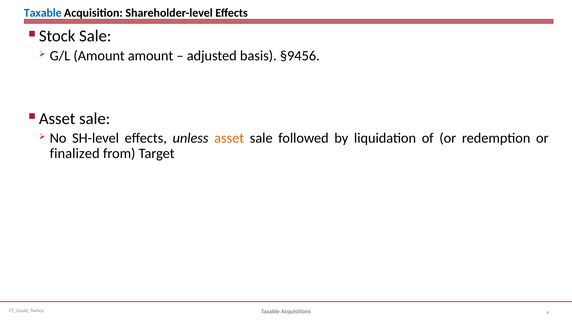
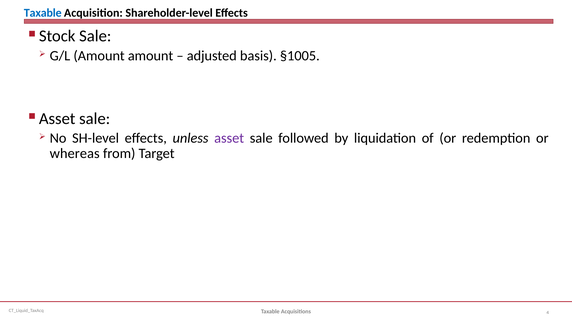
§9456: §9456 -> §1005 (300, 56)
asset colour: orange -> purple (229, 138)
finalized: finalized -> whereas (75, 153)
